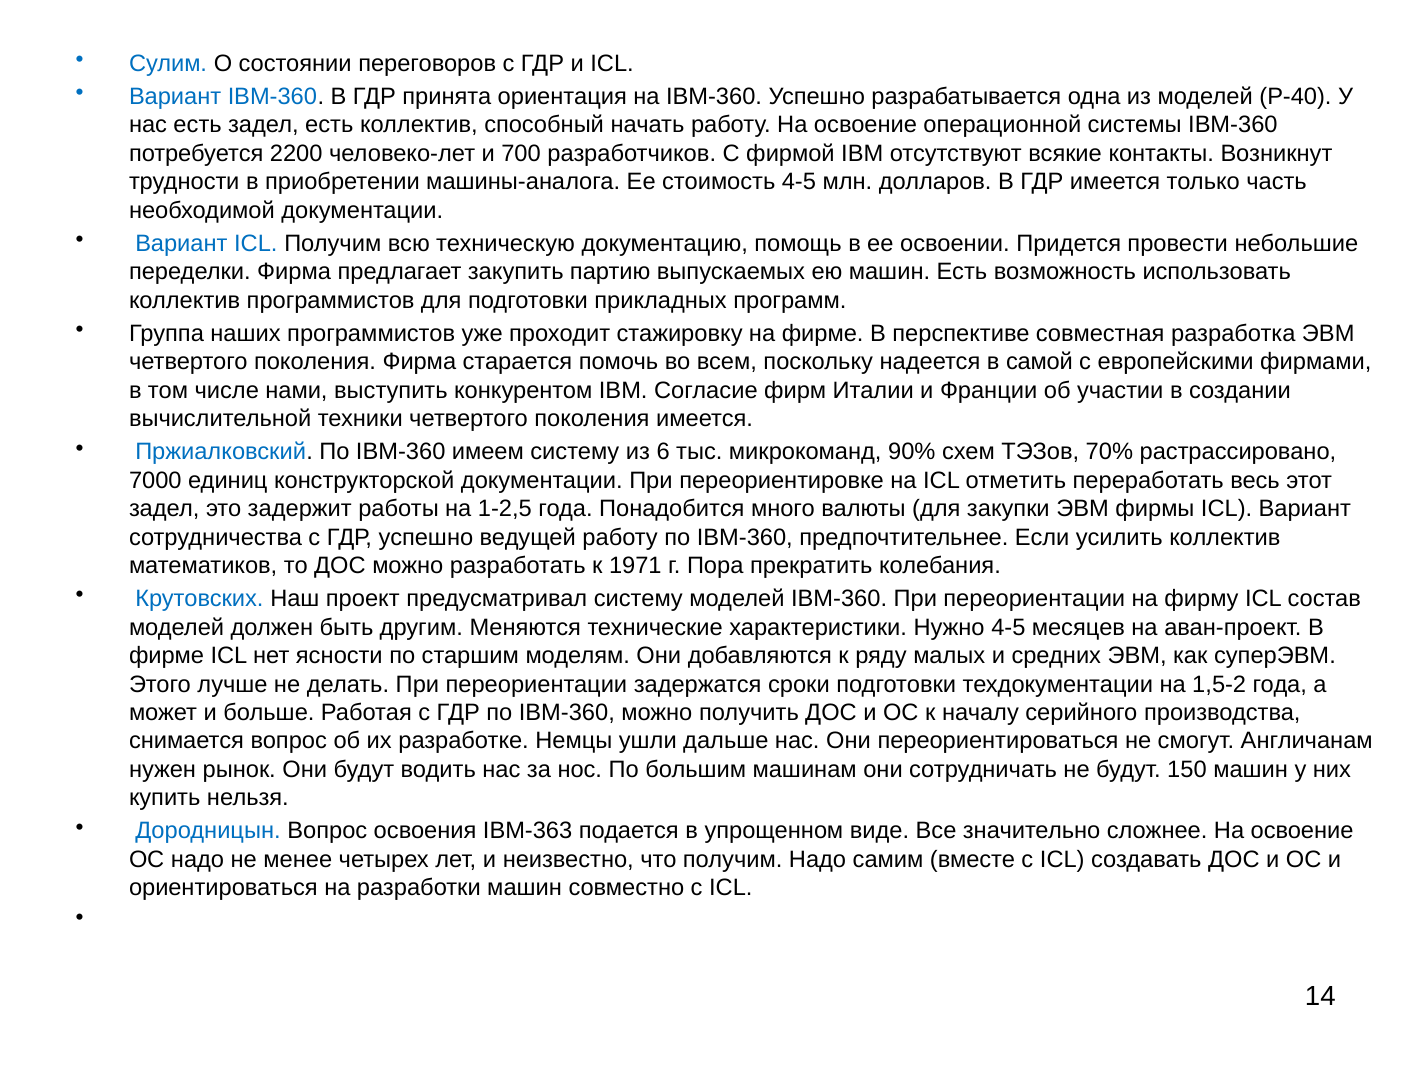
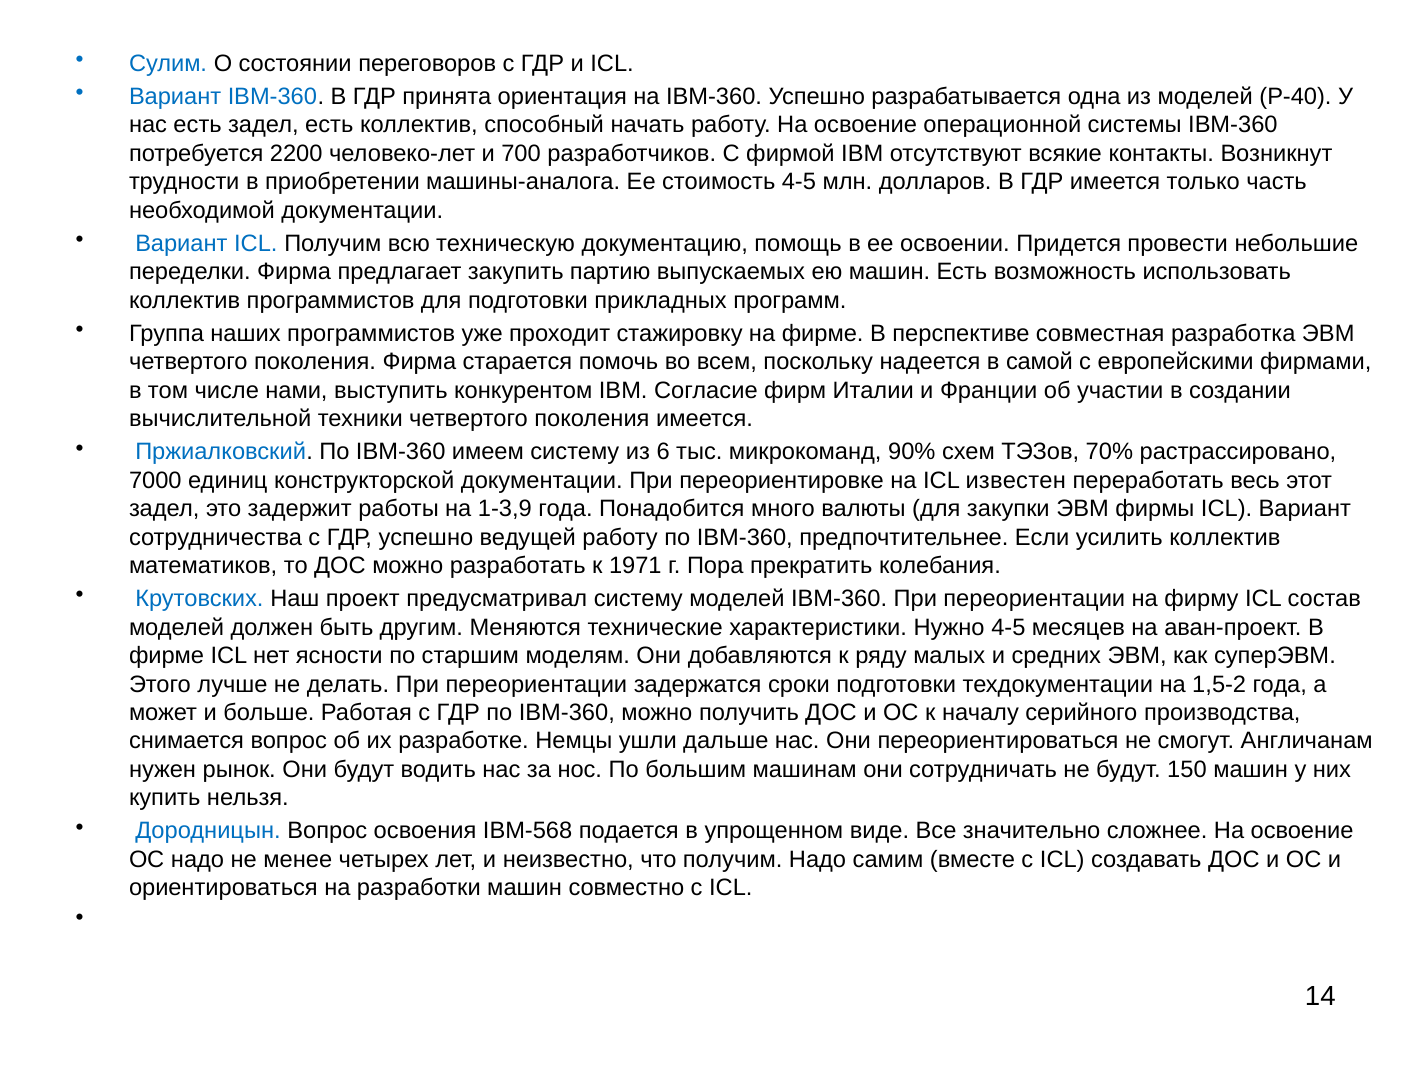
отметить: отметить -> известен (1016, 480)
1-2,5: 1-2,5 -> 1-3,9 (505, 509)
IBM-363: IBM-363 -> IBM-568 (528, 831)
